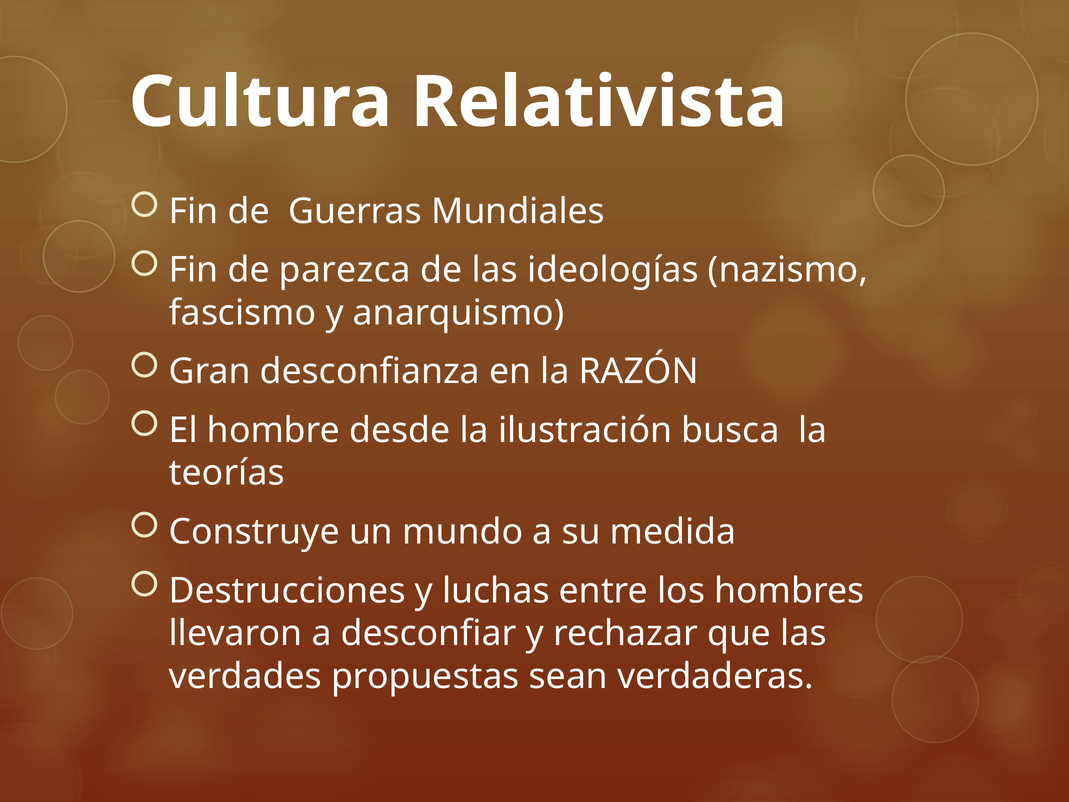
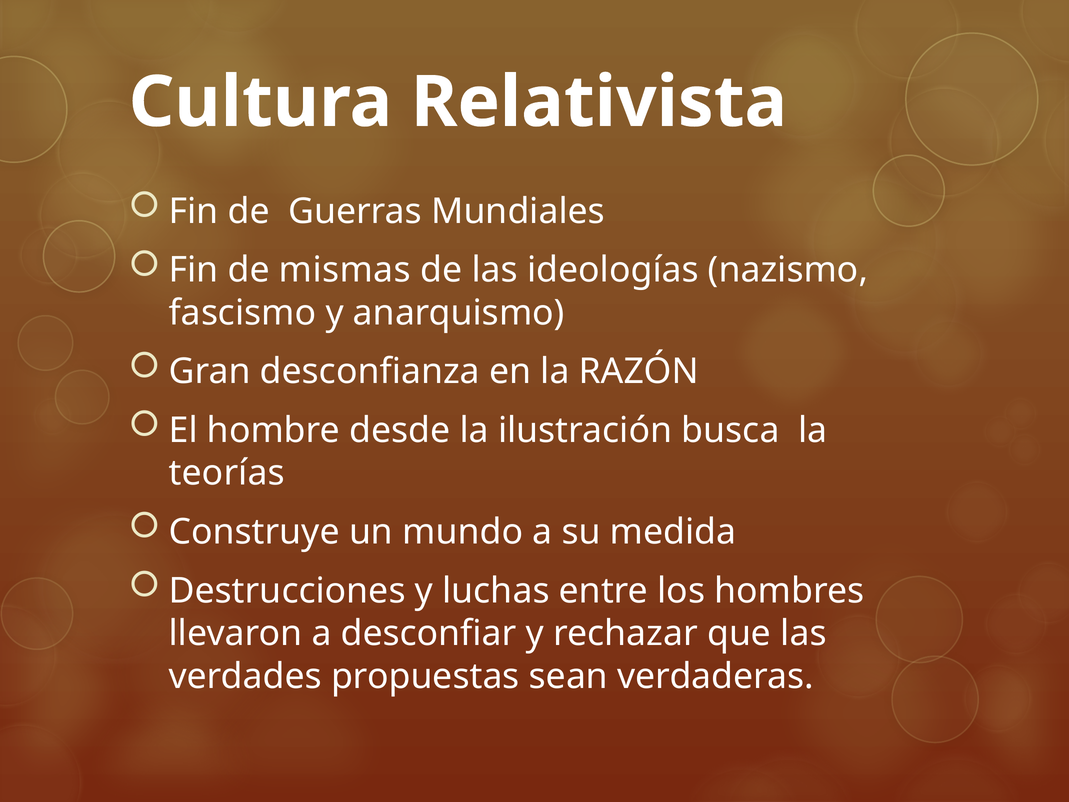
parezca: parezca -> mismas (345, 270)
